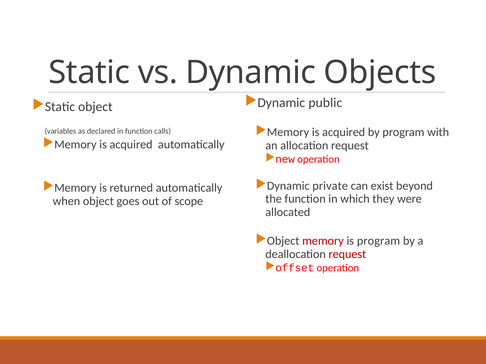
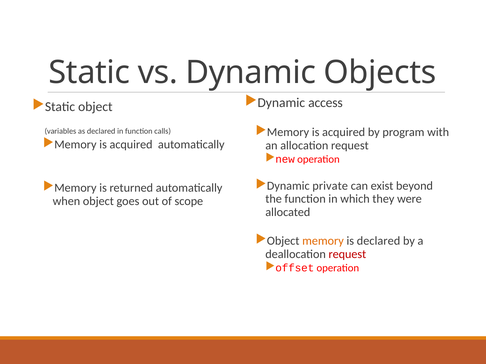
public: public -> access (325, 103)
memory colour: red -> orange (323, 241)
is program: program -> declared (378, 241)
